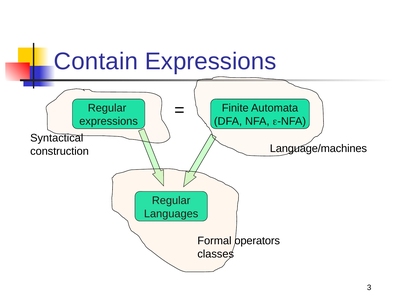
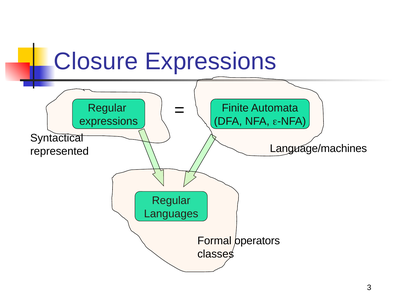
Contain: Contain -> Closure (96, 61)
construction: construction -> represented (59, 151)
